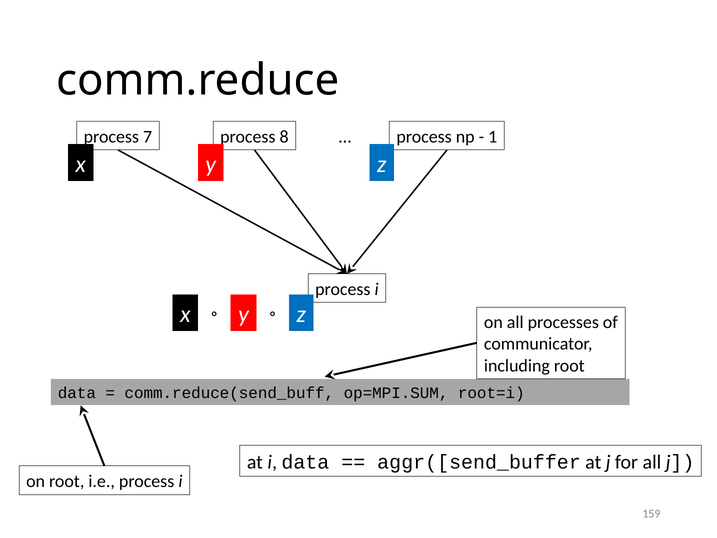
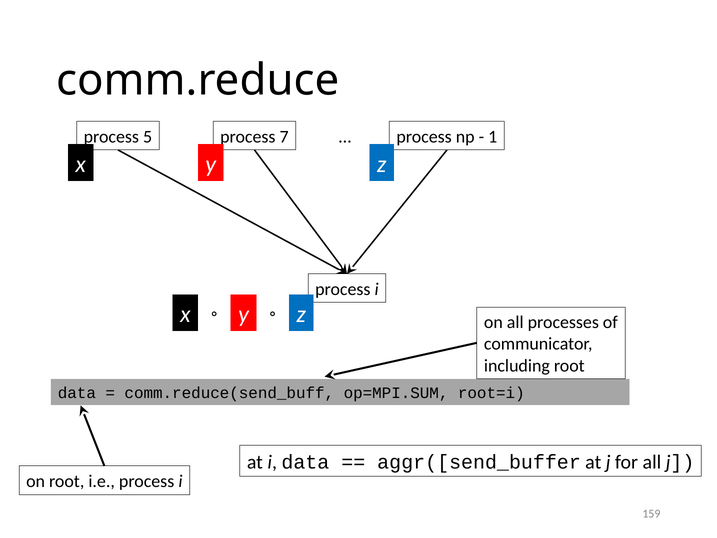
7: 7 -> 5 (148, 137)
8: 8 -> 7 (284, 137)
